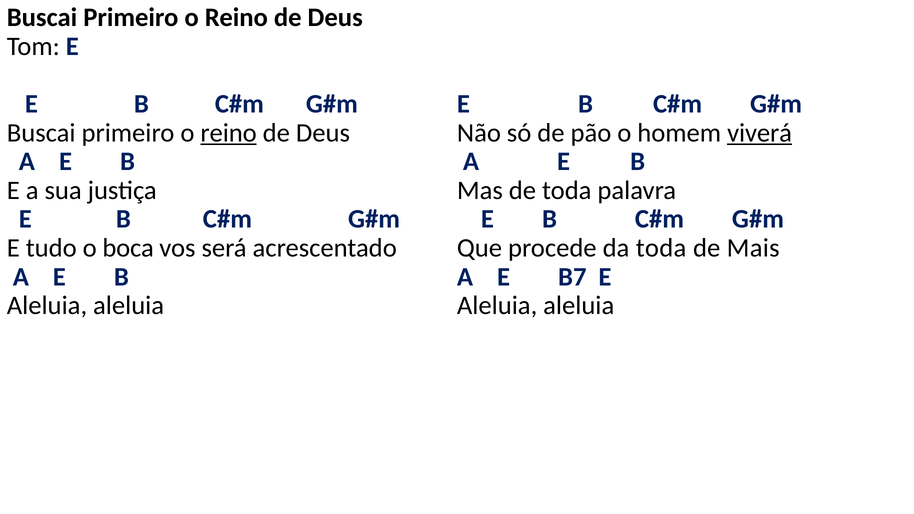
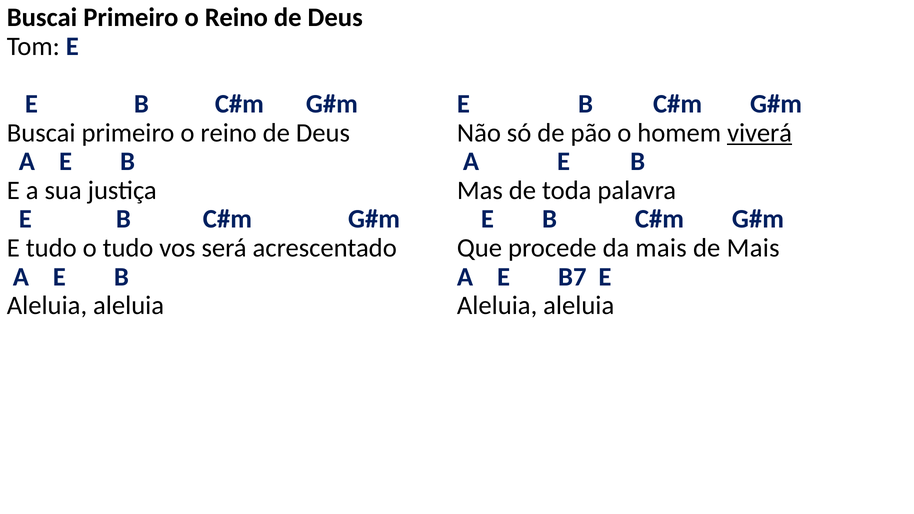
reino underline: present -> none (229, 133)
o boca: boca -> tudo (128, 248)
da toda: toda -> mais (661, 248)
